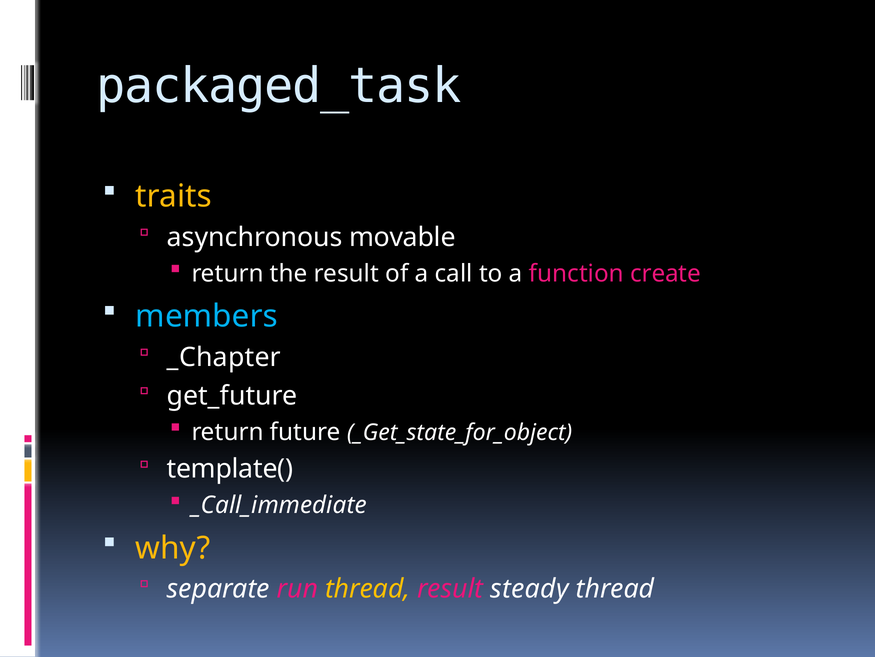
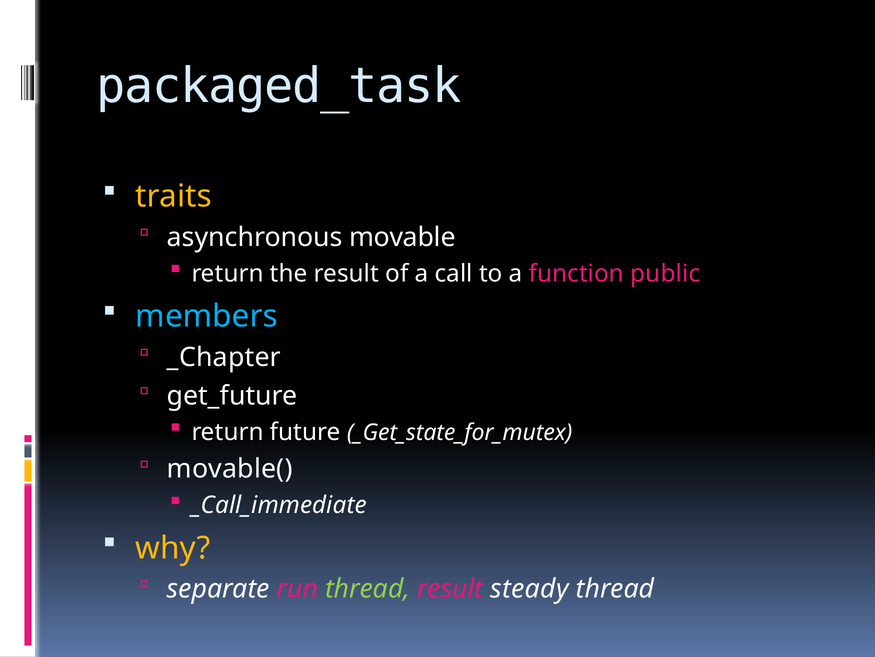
create: create -> public (665, 273)
_Get_state_for_object: _Get_state_for_object -> _Get_state_for_mutex (460, 432)
template(: template( -> movable( (230, 469)
thread colour: yellow -> light green (368, 588)
